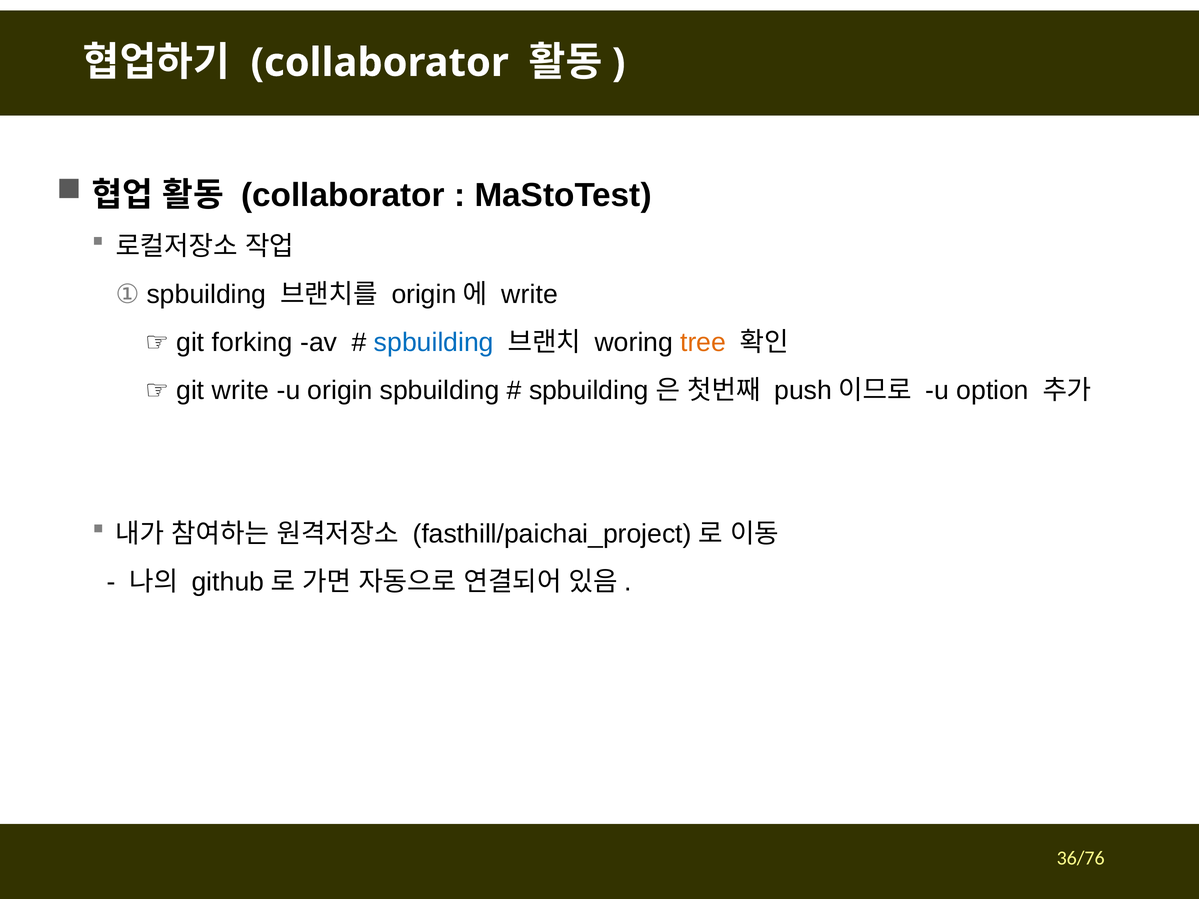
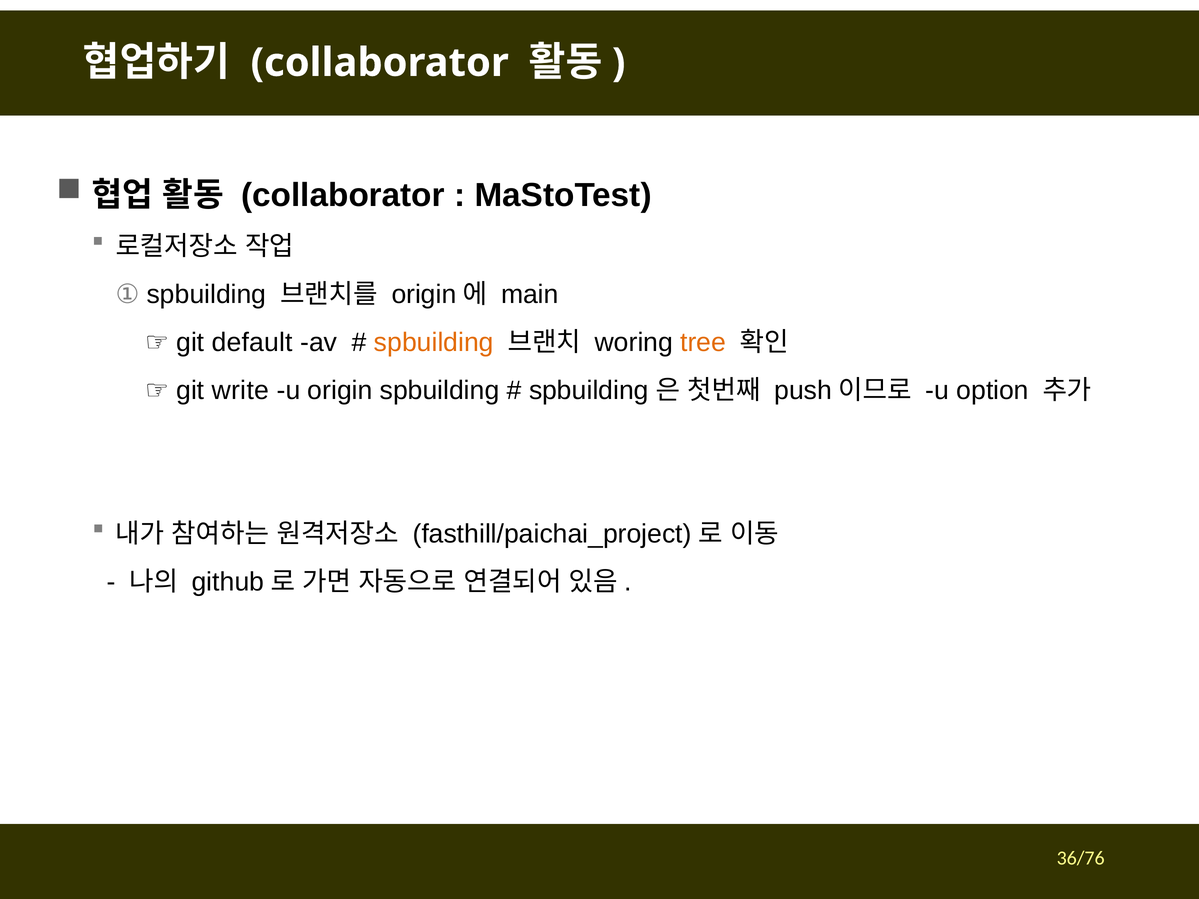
write: write -> main (530, 295)
forking: forking -> default (252, 342)
spbuilding colour: blue -> orange (434, 342)
